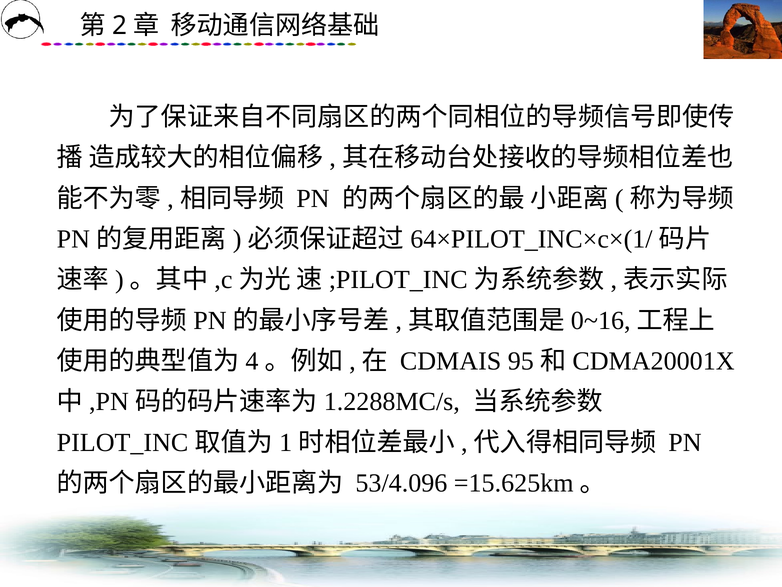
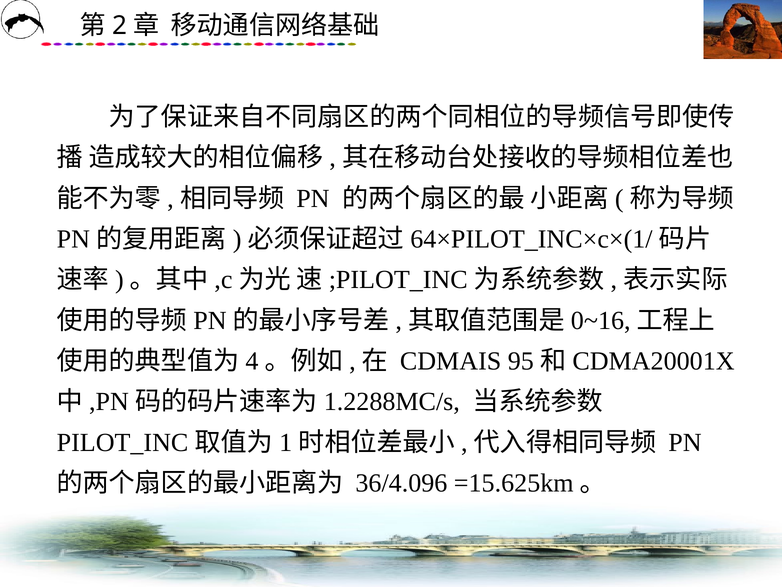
53/4.096: 53/4.096 -> 36/4.096 (401, 483)
